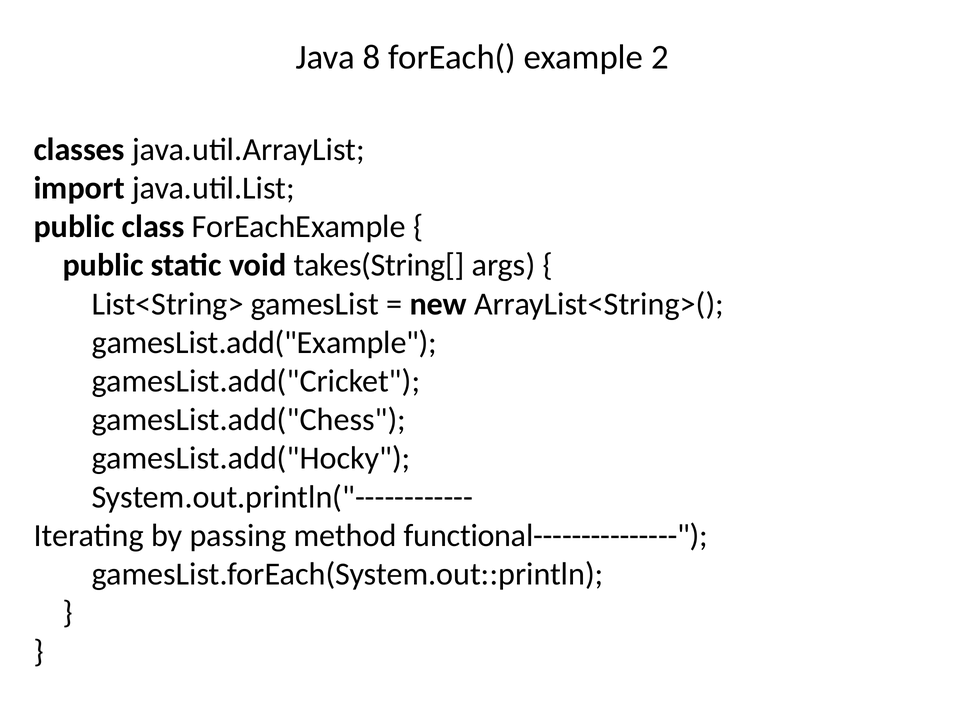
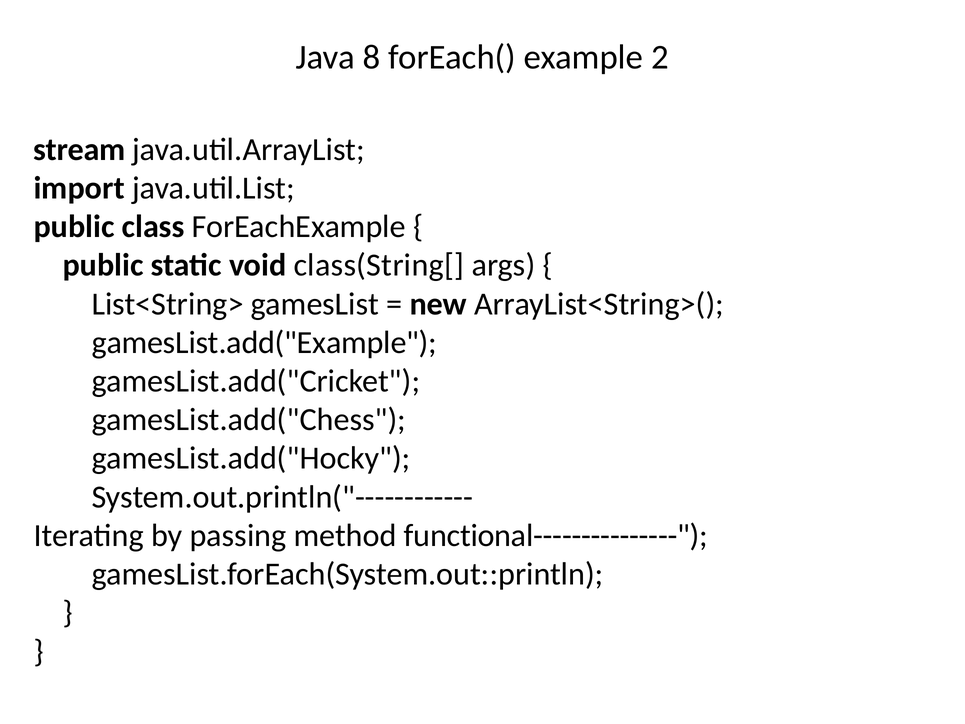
classes: classes -> stream (79, 149)
takes(String[: takes(String[ -> class(String[ (379, 265)
